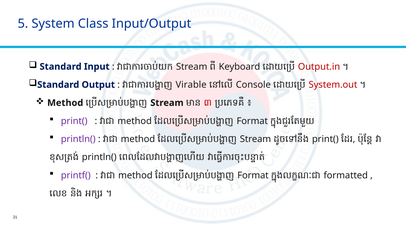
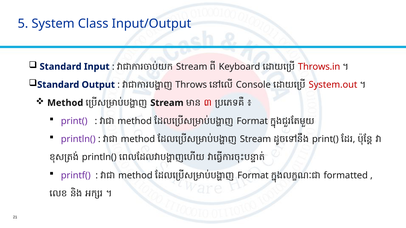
Output.in: Output.in -> Throws.in (319, 67)
Virable: Virable -> Throws (191, 85)
